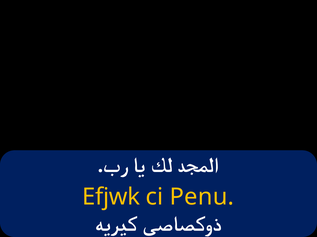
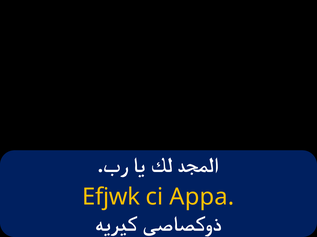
Penu: Penu -> Appa (202, 197)
